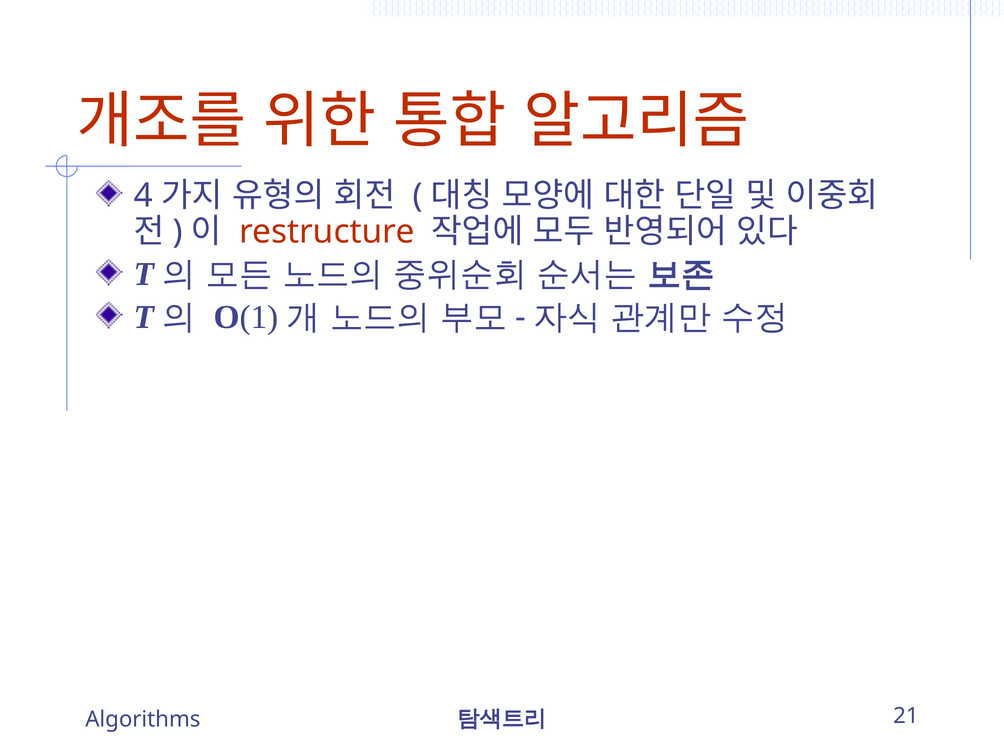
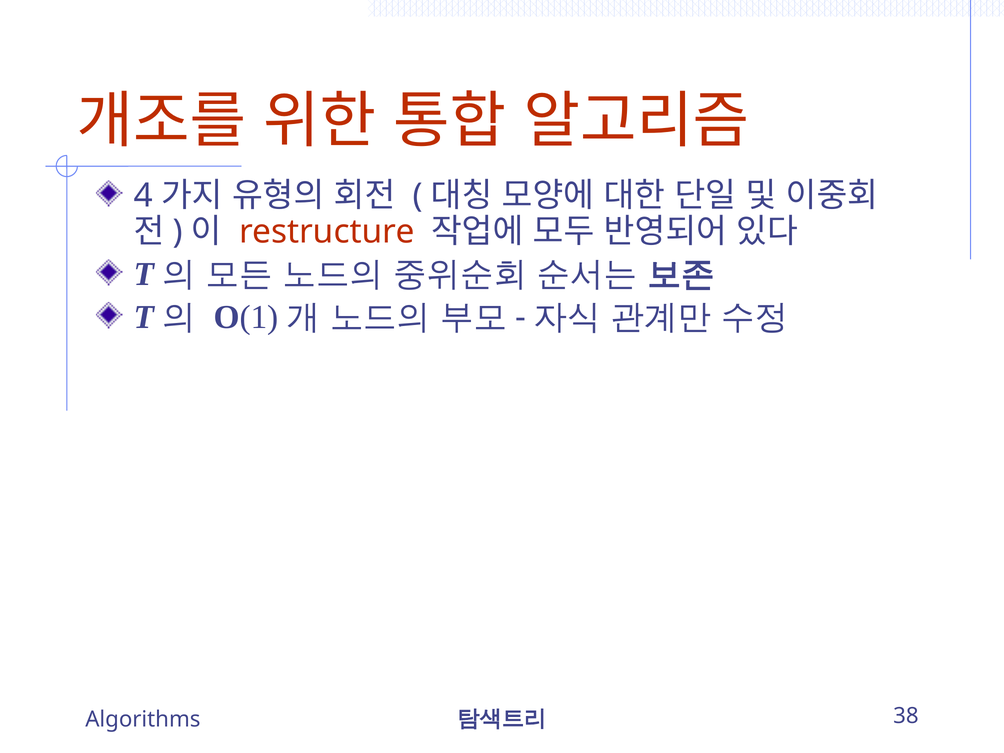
21: 21 -> 38 (906, 716)
